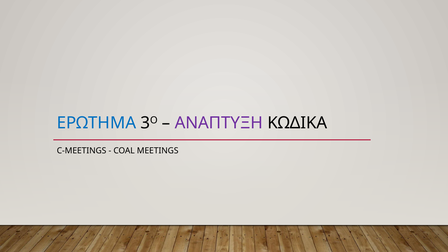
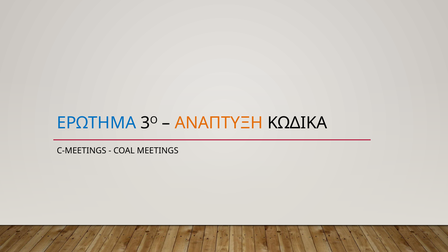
ΑΝΑΠΤΥΞΗ colour: purple -> orange (219, 123)
